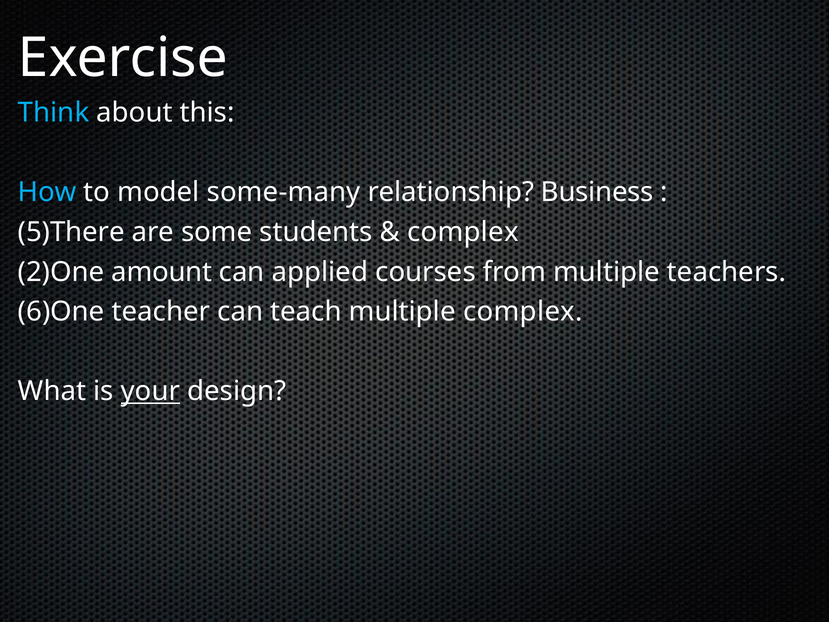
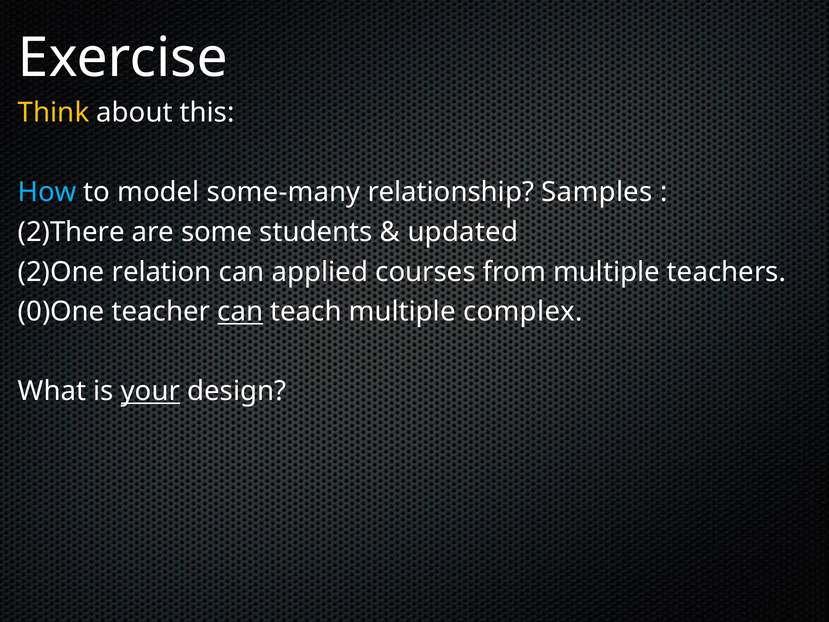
Think colour: light blue -> yellow (54, 113)
Business: Business -> Samples (597, 192)
5)There: 5)There -> 2)There (71, 232)
complex: complex -> updated (463, 232)
amount: amount -> relation (162, 272)
6)One: 6)One -> 0)One (61, 312)
can underline: none -> present (240, 312)
